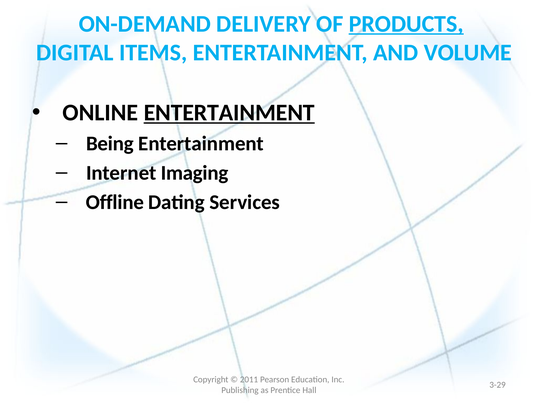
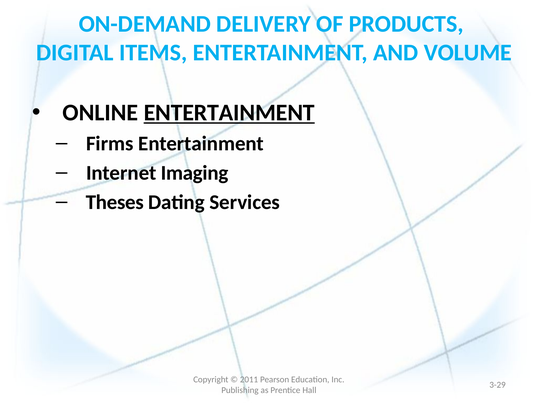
PRODUCTS underline: present -> none (406, 24)
Being: Being -> Firms (110, 144)
Offline: Offline -> Theses (115, 202)
